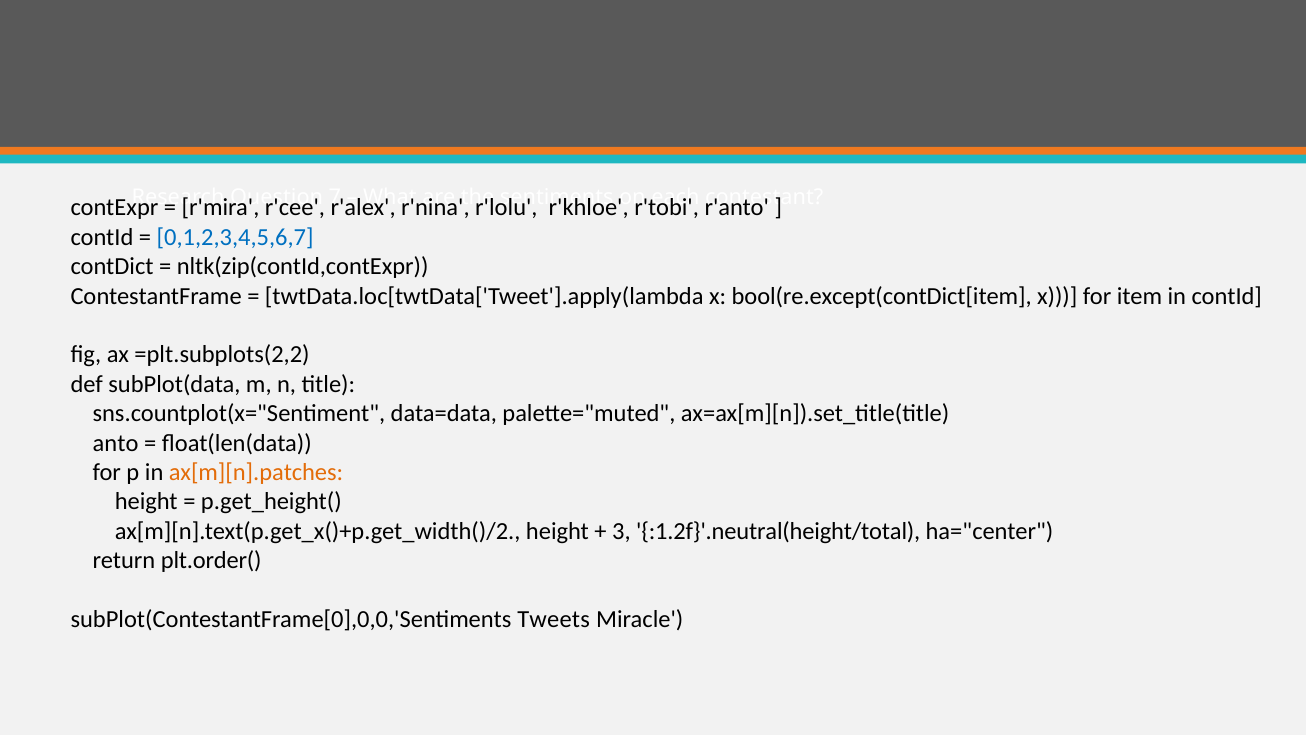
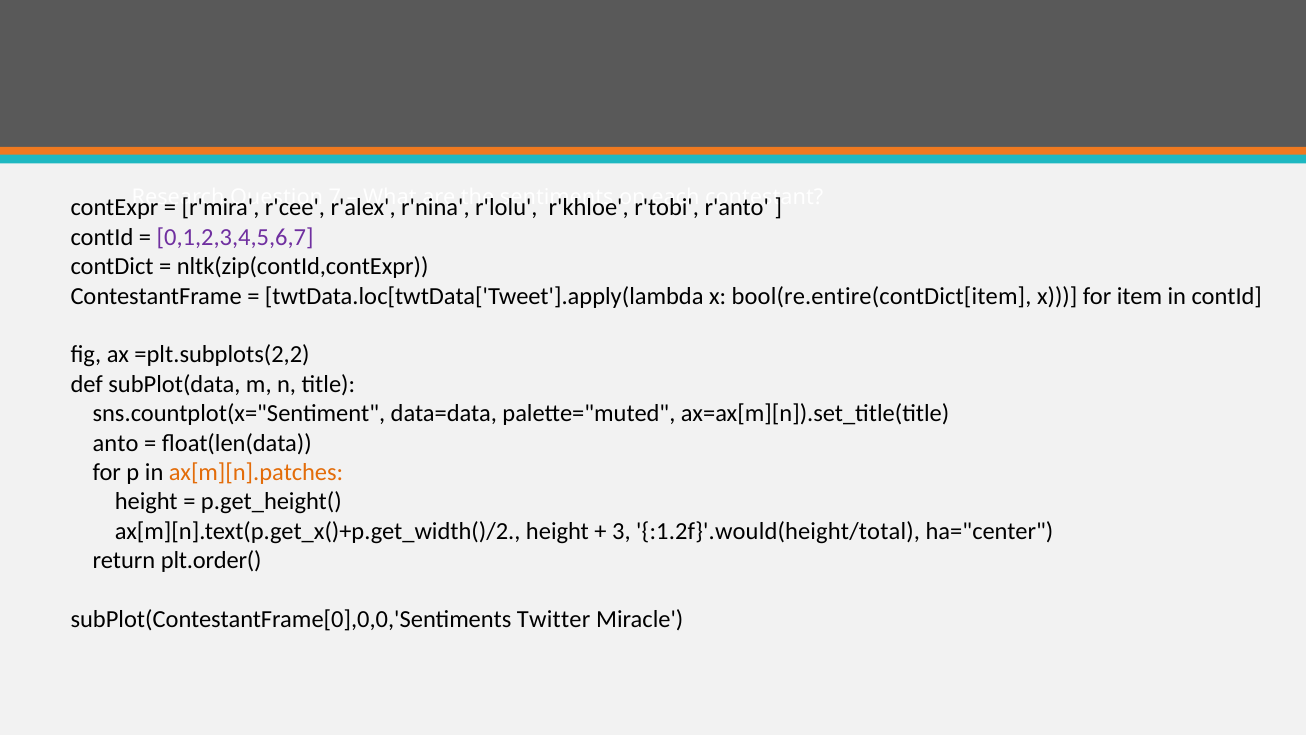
0,1,2,3,4,5,6,7 colour: blue -> purple (235, 237)
bool(re.except(contDict[item: bool(re.except(contDict[item -> bool(re.entire(contDict[item (882, 296)
:1.2f}'.neutral(height/total: :1.2f}'.neutral(height/total -> :1.2f}'.would(height/total (778, 531)
Tweets: Tweets -> Twitter (554, 619)
